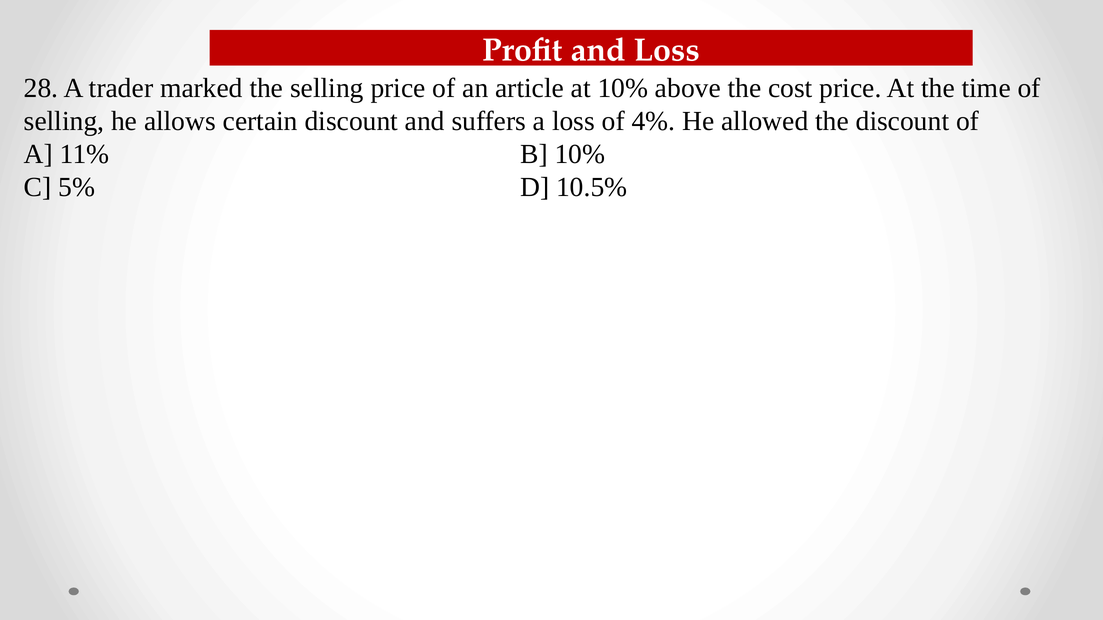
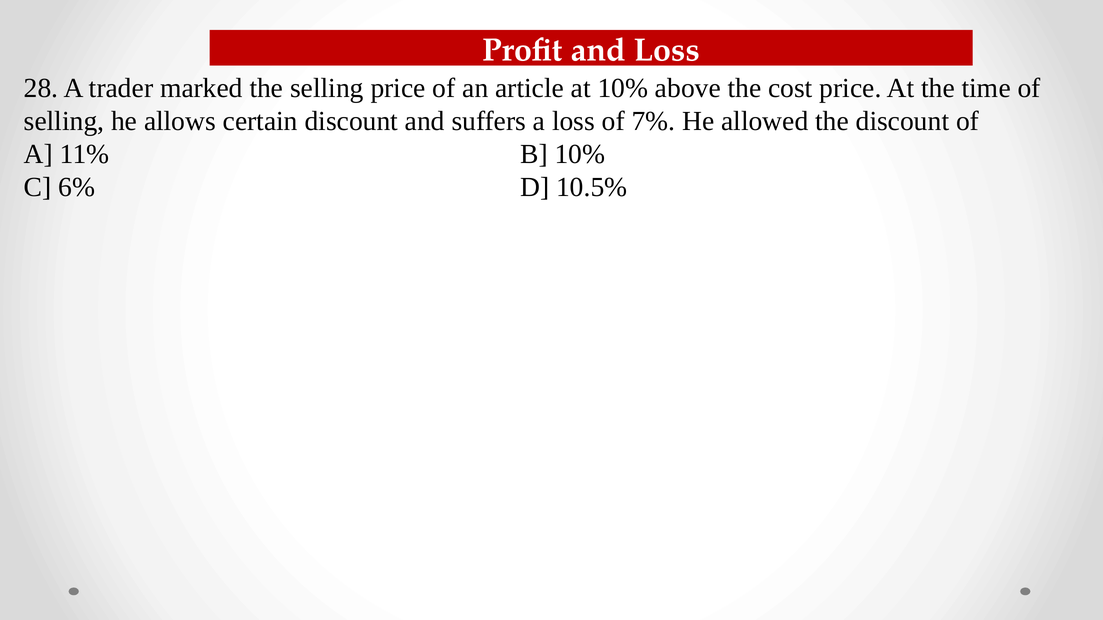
4%: 4% -> 7% (653, 121)
5%: 5% -> 6% (77, 187)
